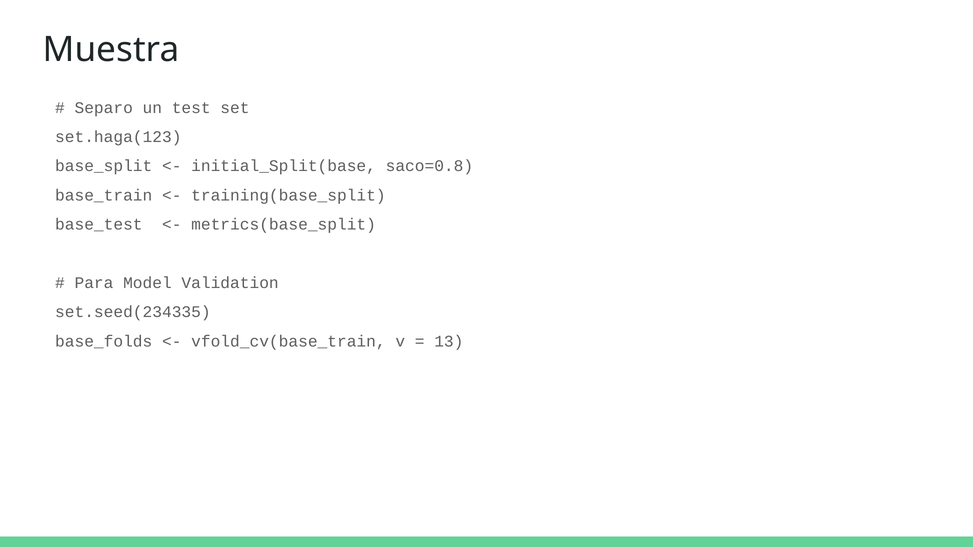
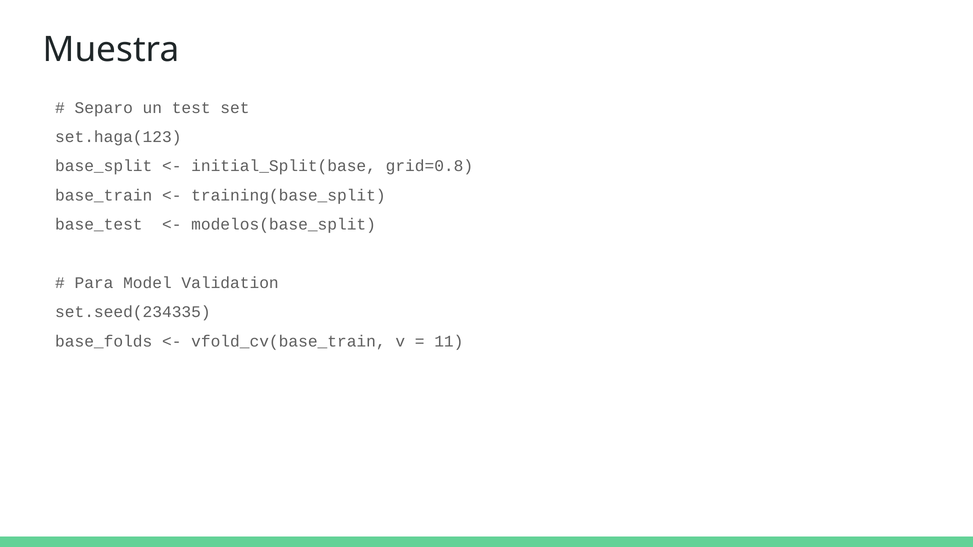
saco=0.8: saco=0.8 -> grid=0.8 (429, 166)
metrics(base_split: metrics(base_split -> modelos(base_split (284, 225)
13: 13 -> 11 (449, 341)
